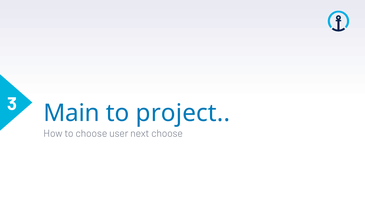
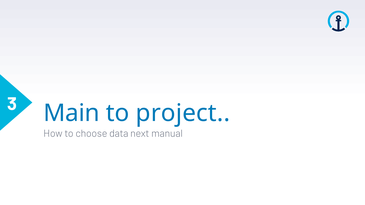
user: user -> data (119, 134)
next choose: choose -> manual (167, 134)
